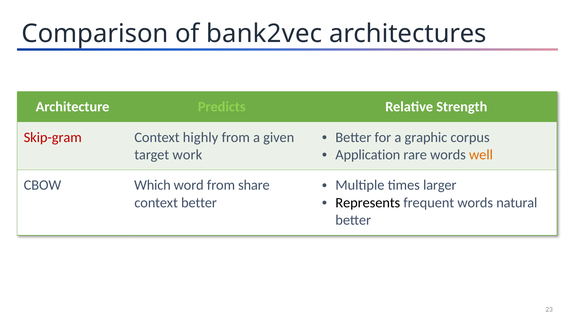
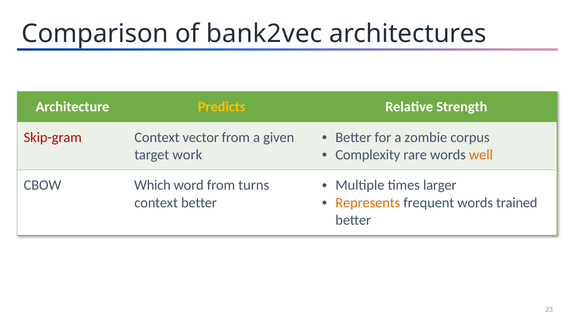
Predicts colour: light green -> yellow (222, 107)
graphic: graphic -> zombie (426, 137)
highly: highly -> vector (201, 137)
Application: Application -> Complexity (368, 155)
share: share -> turns (254, 185)
Represents colour: black -> orange (368, 203)
natural: natural -> trained (517, 203)
